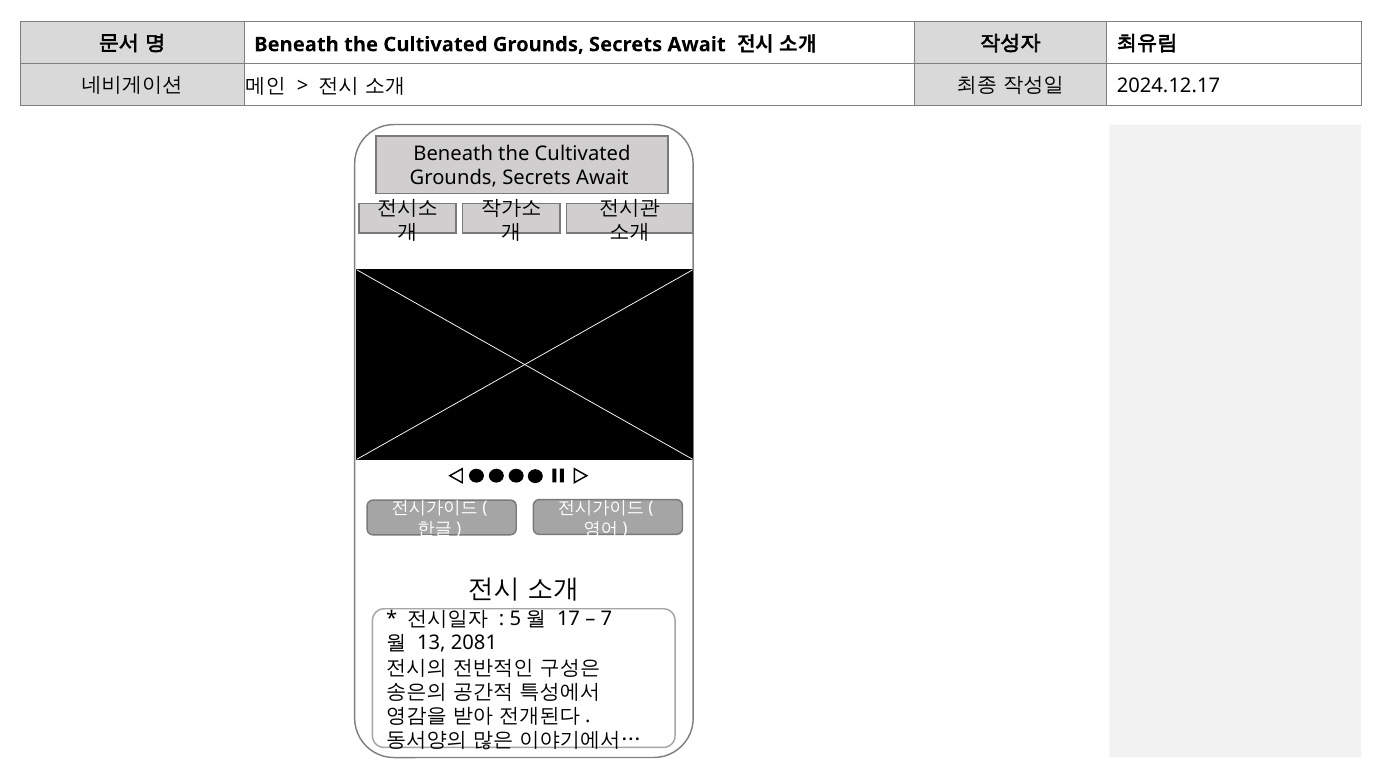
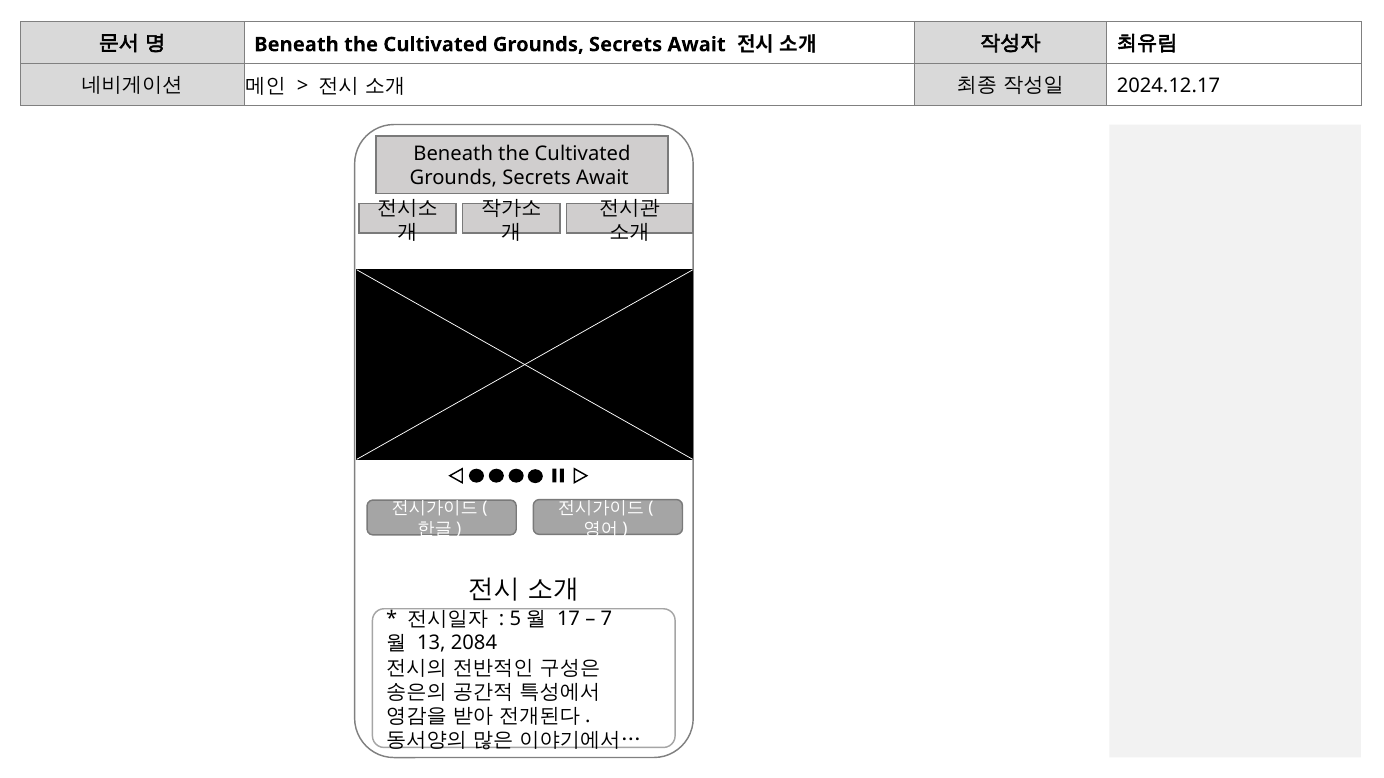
2081: 2081 -> 2084 (474, 644)
